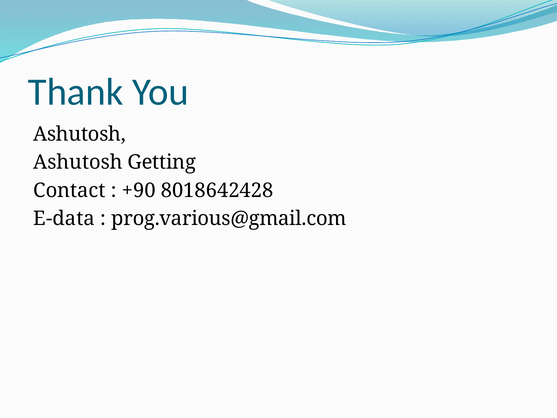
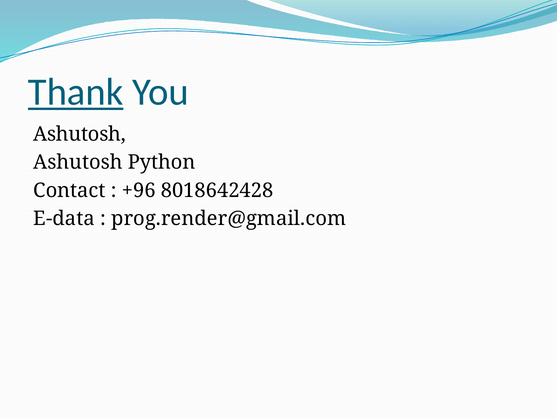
Thank underline: none -> present (76, 92)
Getting: Getting -> Python (162, 162)
+90: +90 -> +96 (139, 190)
prog.various@gmail.com: prog.various@gmail.com -> prog.render@gmail.com (229, 219)
